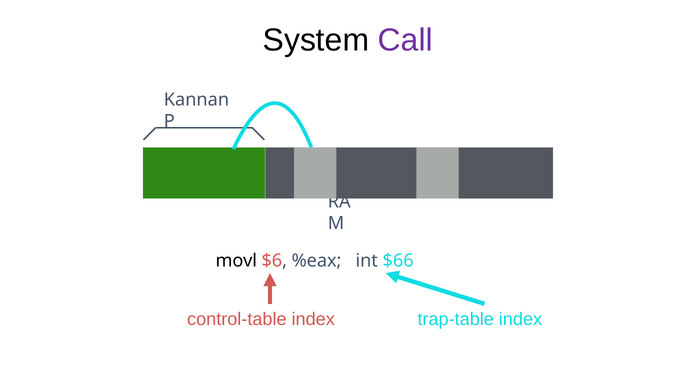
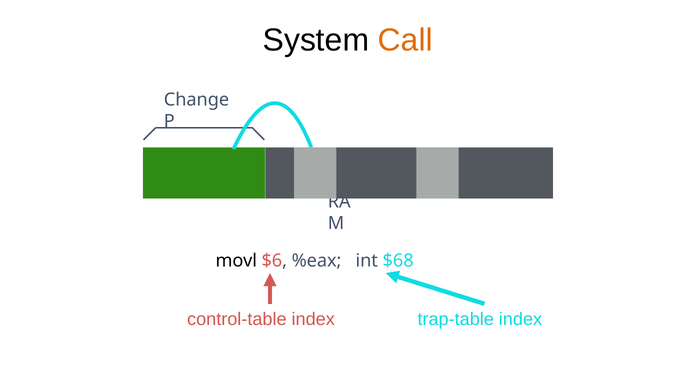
Call colour: purple -> orange (405, 40)
Kannan: Kannan -> Change (196, 99)
$66: $66 -> $68 (398, 260)
